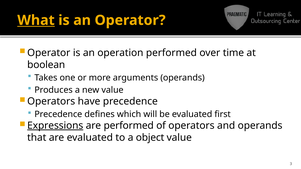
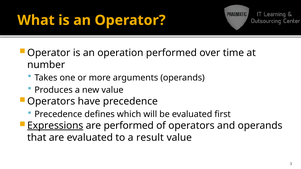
What underline: present -> none (36, 20)
boolean: boolean -> number (46, 65)
object: object -> result (150, 138)
